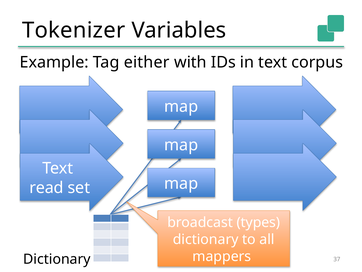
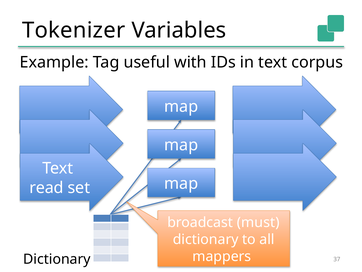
either: either -> useful (147, 62)
types: types -> must (258, 222)
